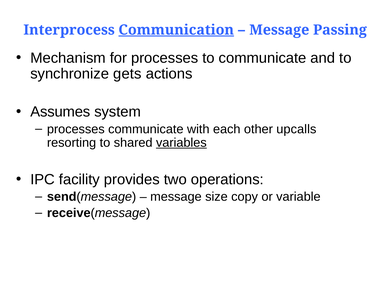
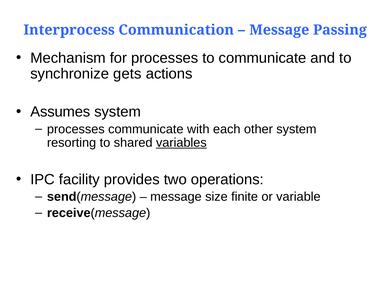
Communication underline: present -> none (176, 30)
other upcalls: upcalls -> system (296, 129)
copy: copy -> finite (245, 197)
